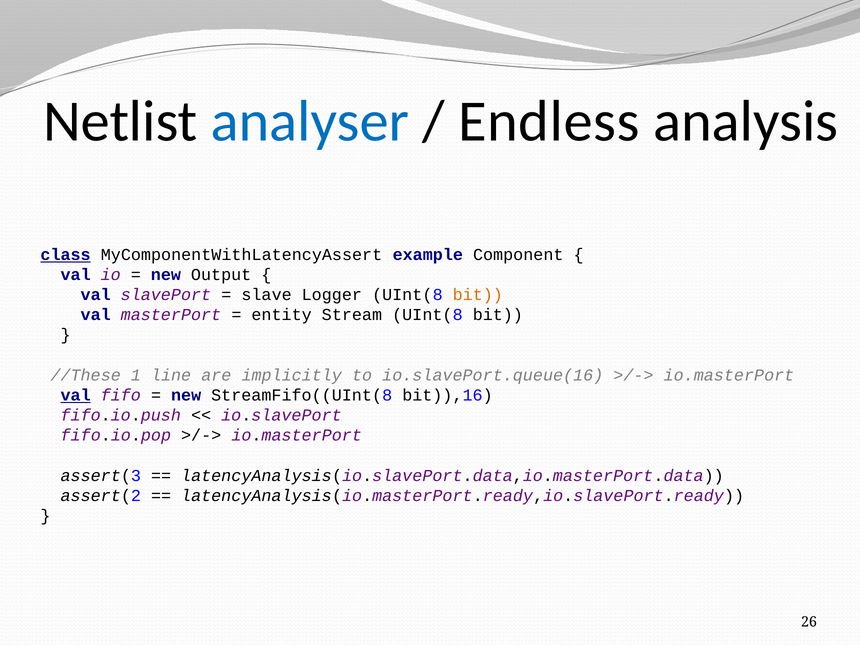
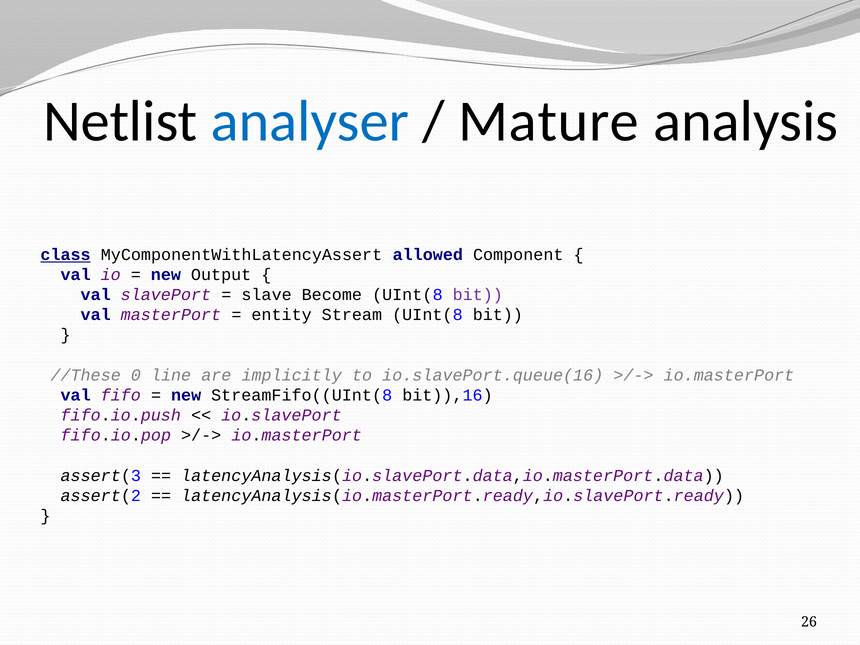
Endless: Endless -> Mature (549, 121)
example: example -> allowed (428, 255)
Logger: Logger -> Become (332, 295)
bit colour: orange -> purple (478, 295)
1: 1 -> 0 (136, 375)
val underline: present -> none (76, 395)
